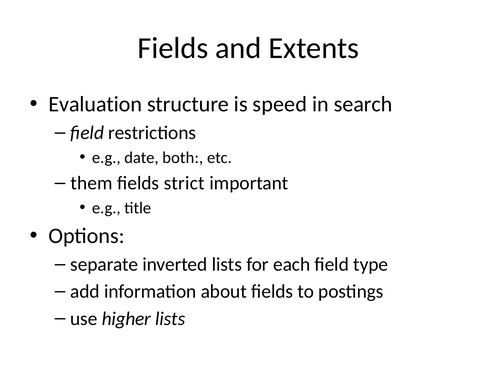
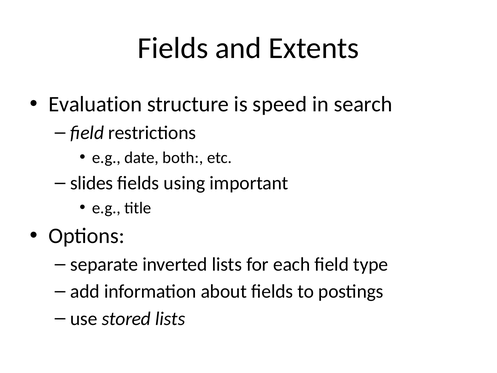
them: them -> slides (92, 183)
strict: strict -> using (184, 183)
higher: higher -> stored (126, 318)
